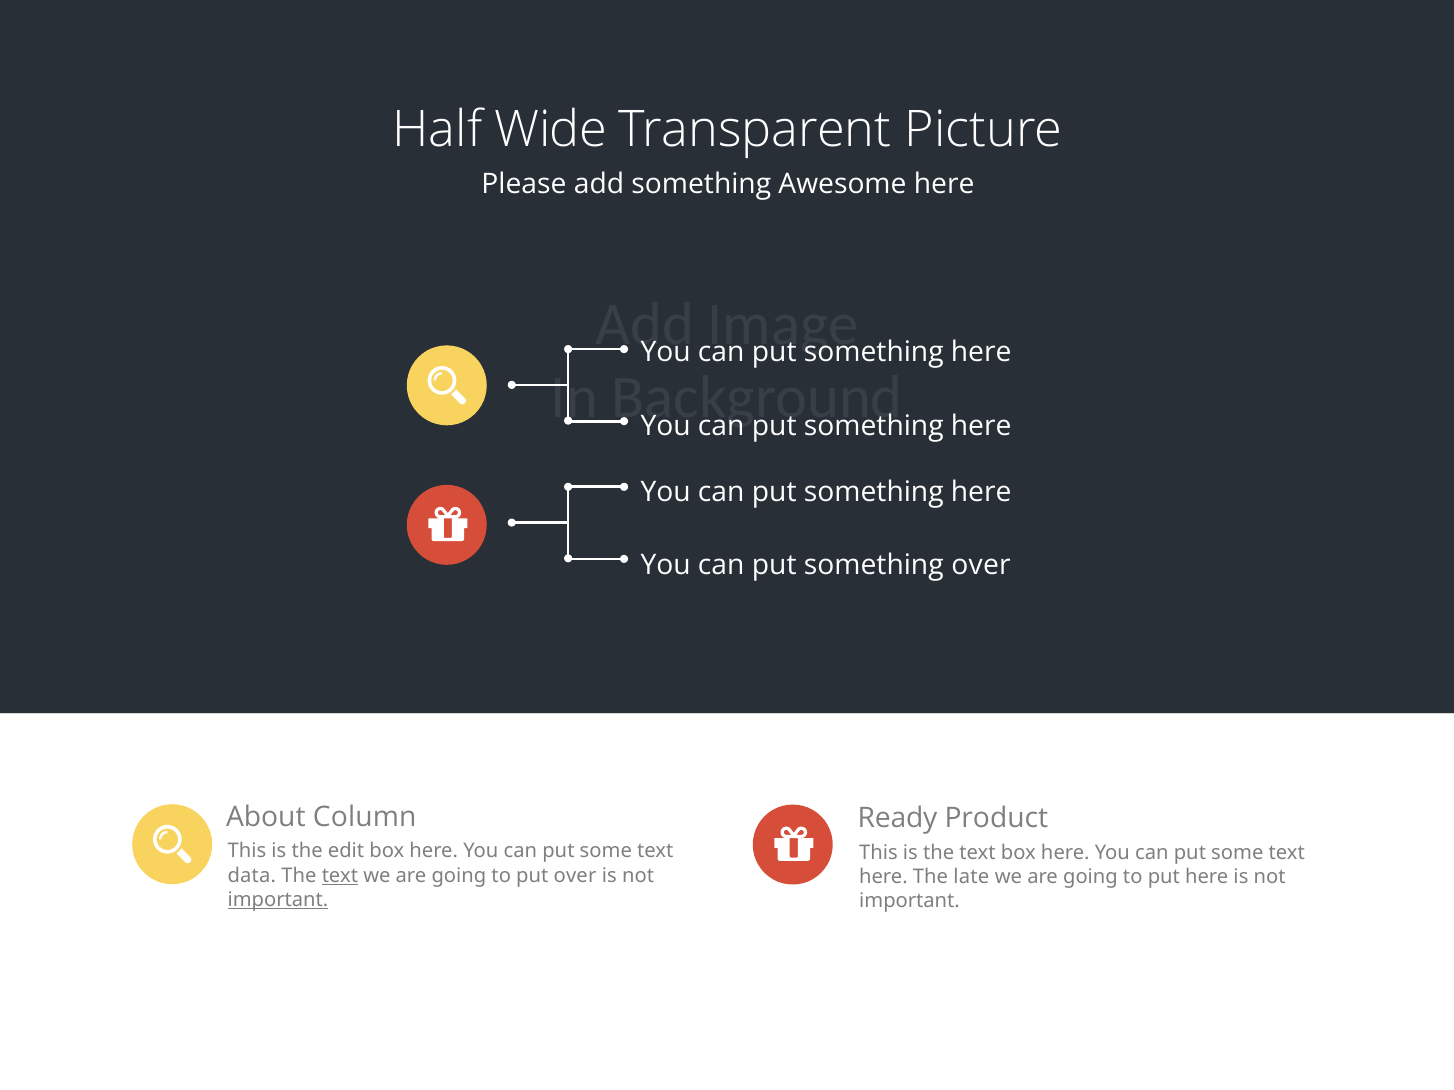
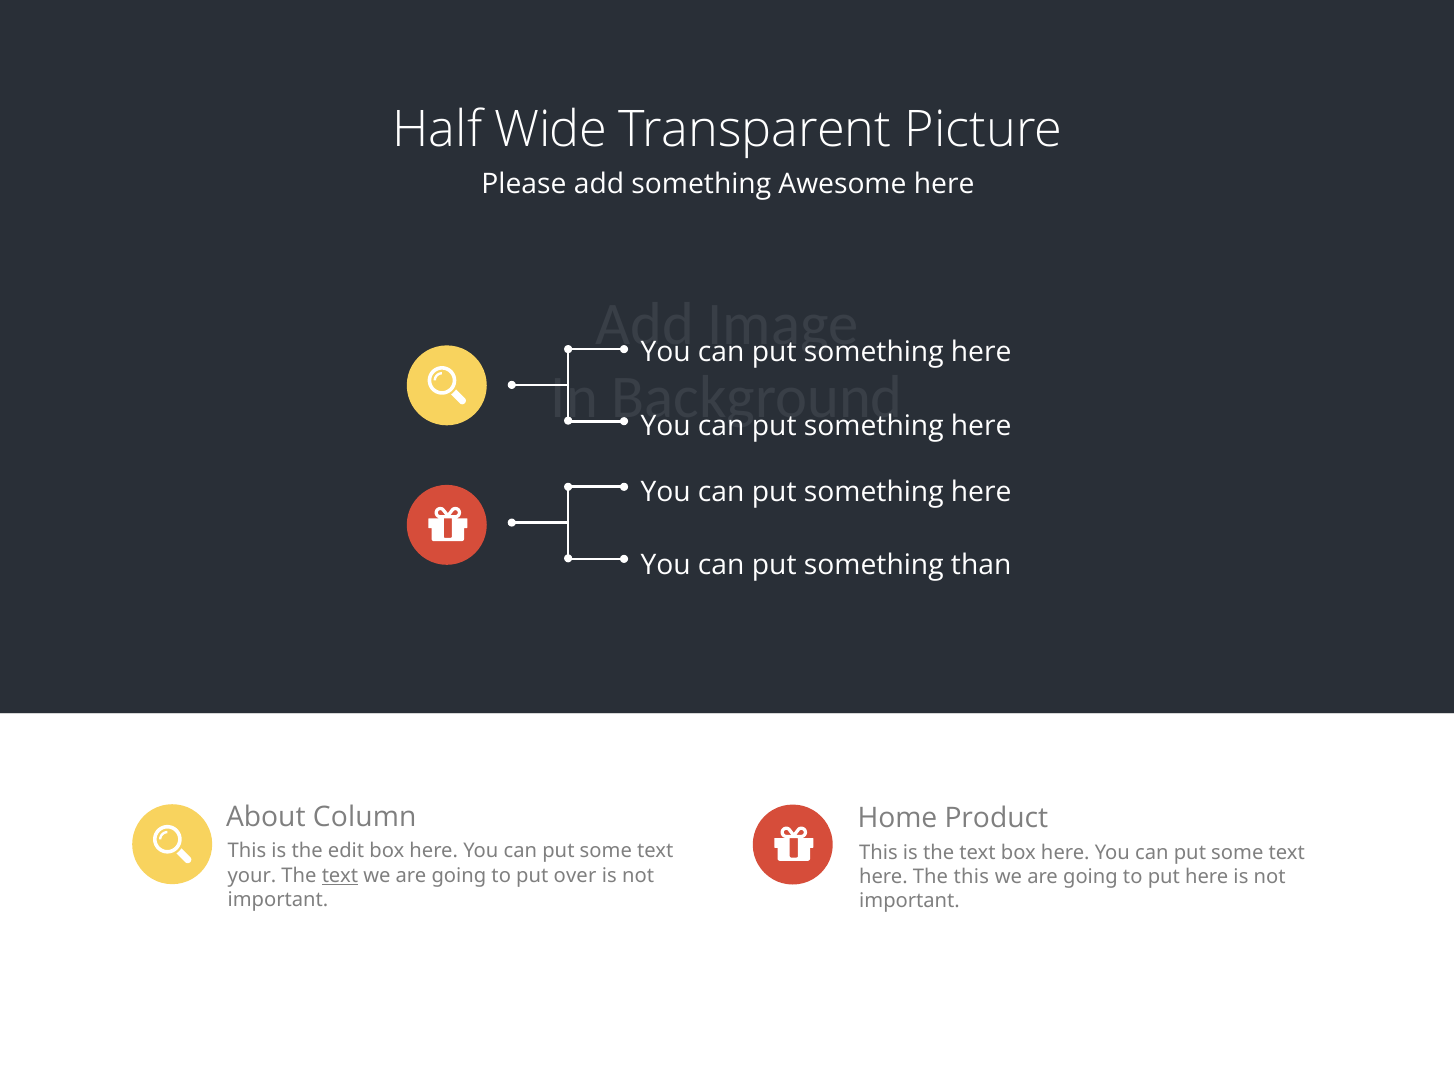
something over: over -> than (981, 566)
Ready: Ready -> Home (897, 818)
data: data -> your (252, 876)
The late: late -> this (971, 877)
important underline: present -> none (278, 900)
